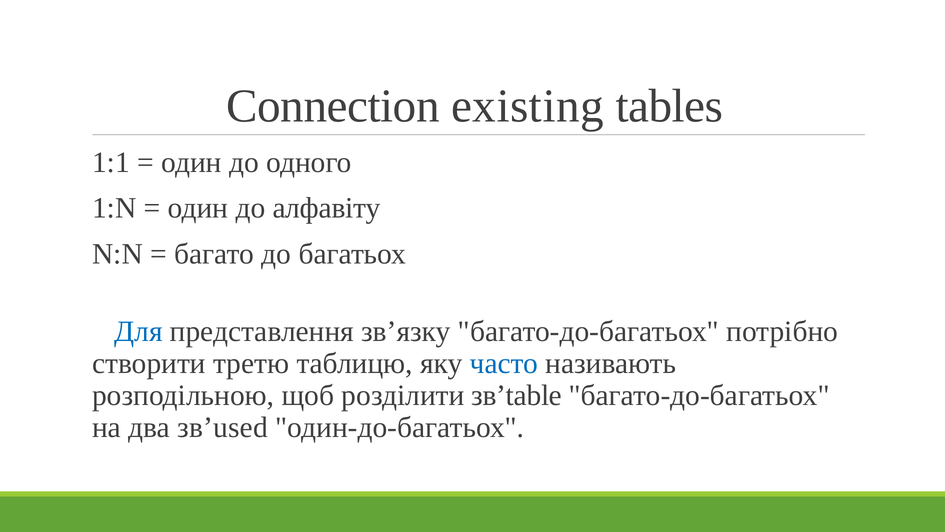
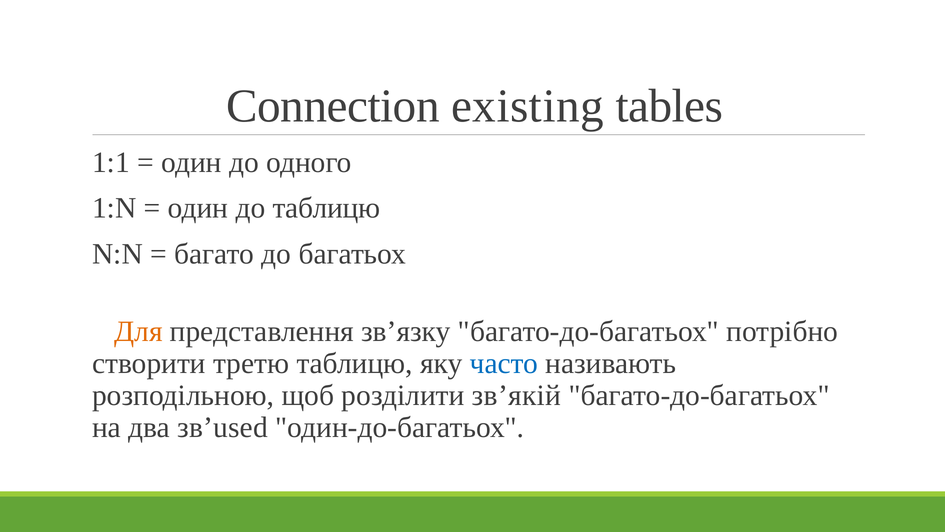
до алфавіту: алфавіту -> таблицю (327, 208)
Для colour: blue -> orange (138, 331)
зв’table: зв’table -> зв’якій (516, 395)
